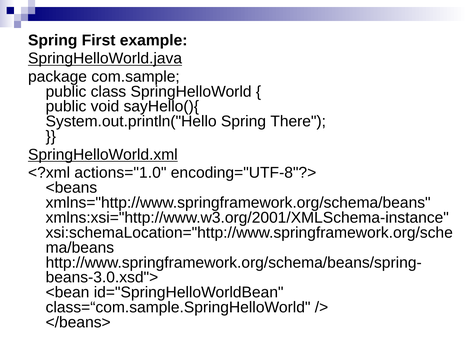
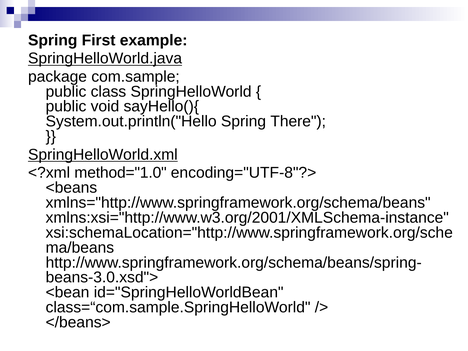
actions="1.0: actions="1.0 -> method="1.0 (121, 173)
